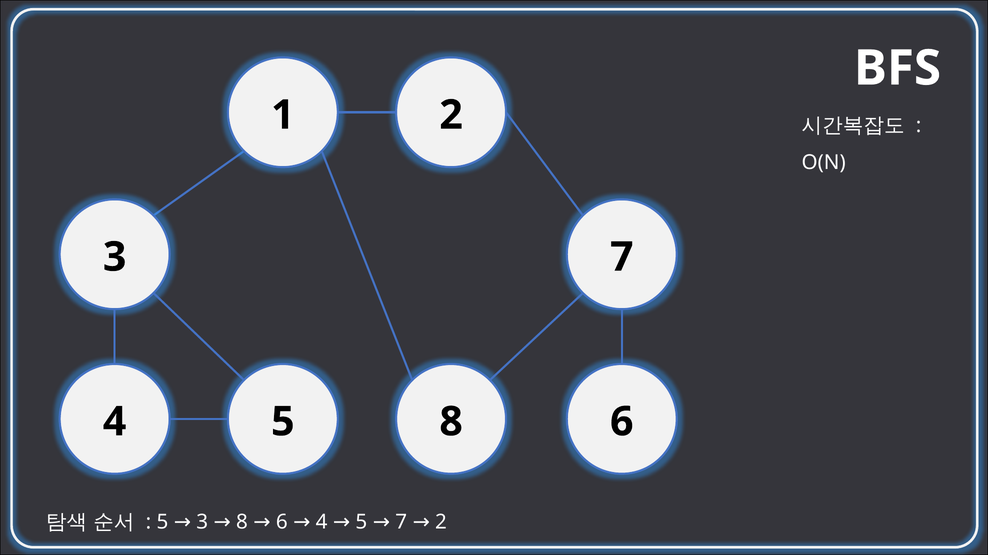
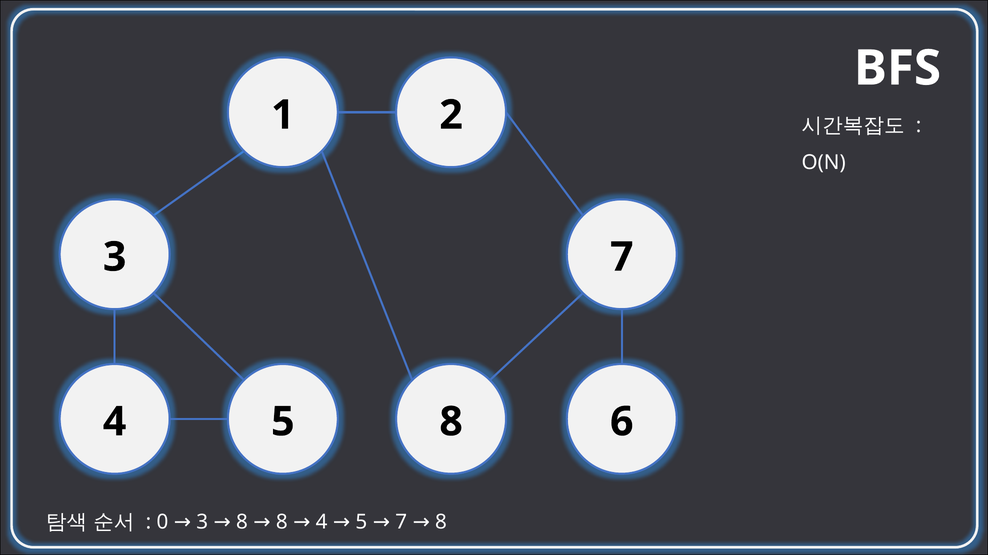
5: 5 -> 0 (162, 523)
8 6: 6 -> 8 (282, 523)
7 2: 2 -> 8 (441, 523)
